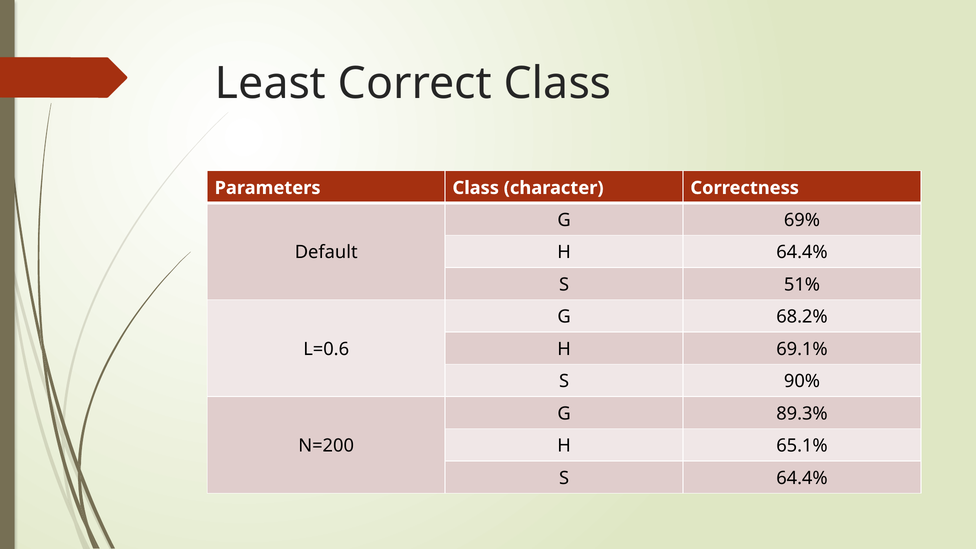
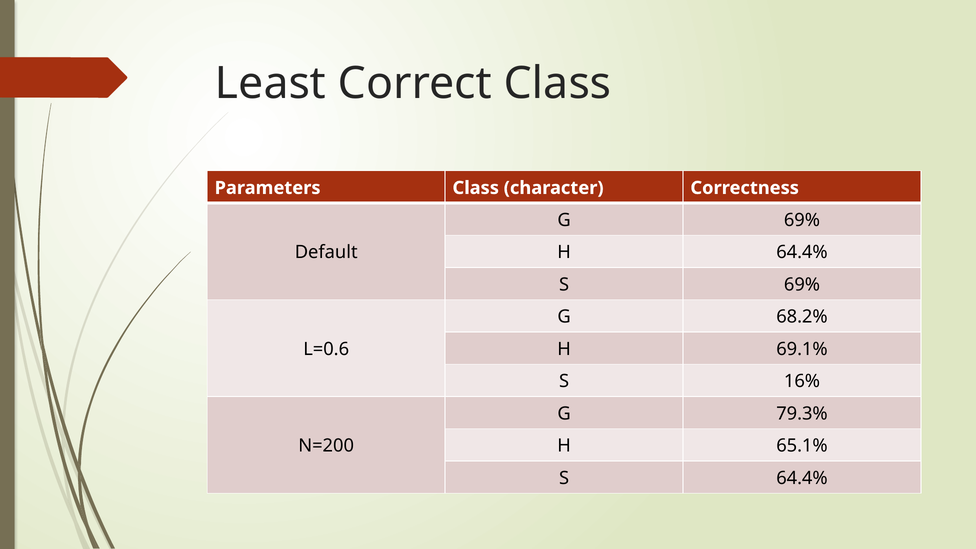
S 51%: 51% -> 69% (802, 285)
90%: 90% -> 16% (802, 381)
89.3%: 89.3% -> 79.3% (802, 414)
